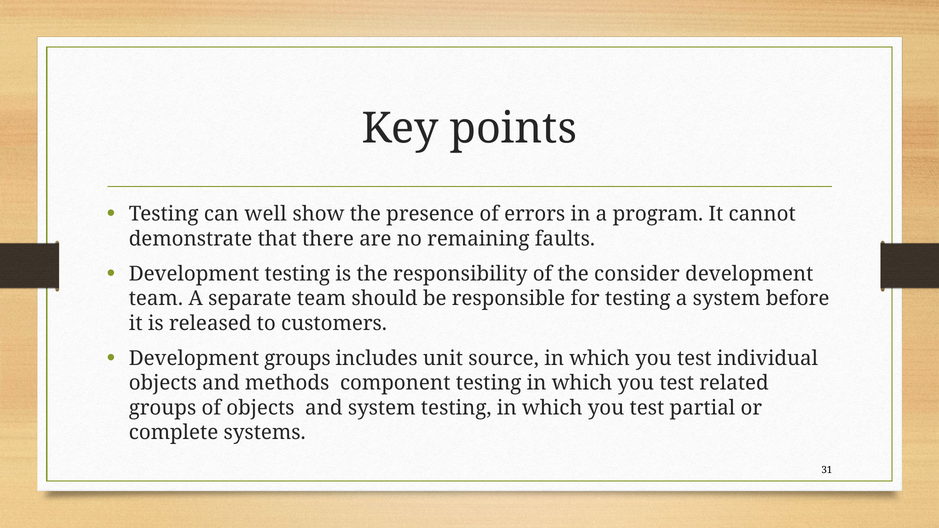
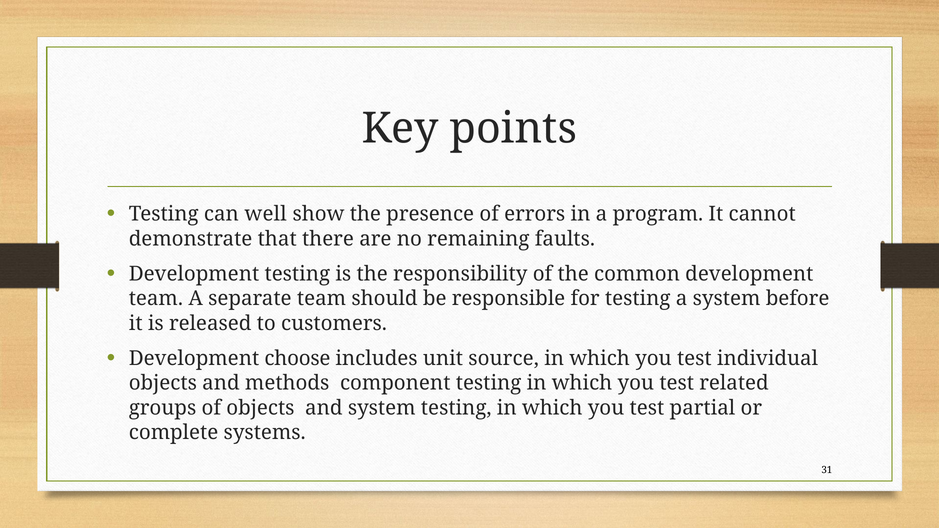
consider: consider -> common (637, 274)
Development groups: groups -> choose (297, 359)
